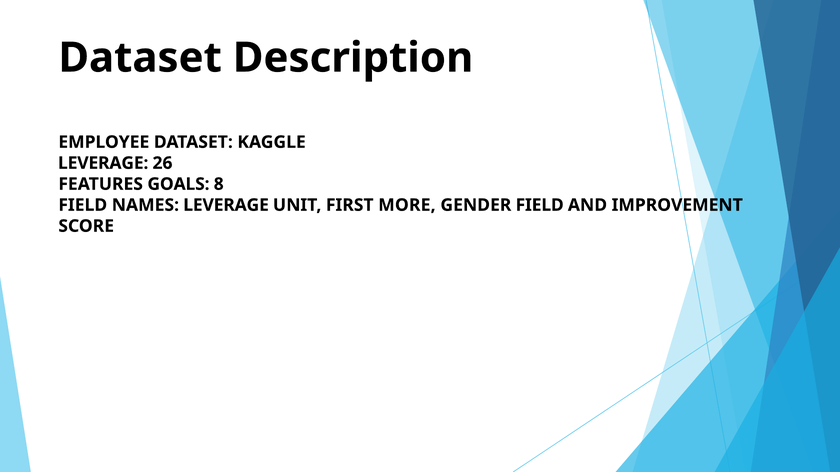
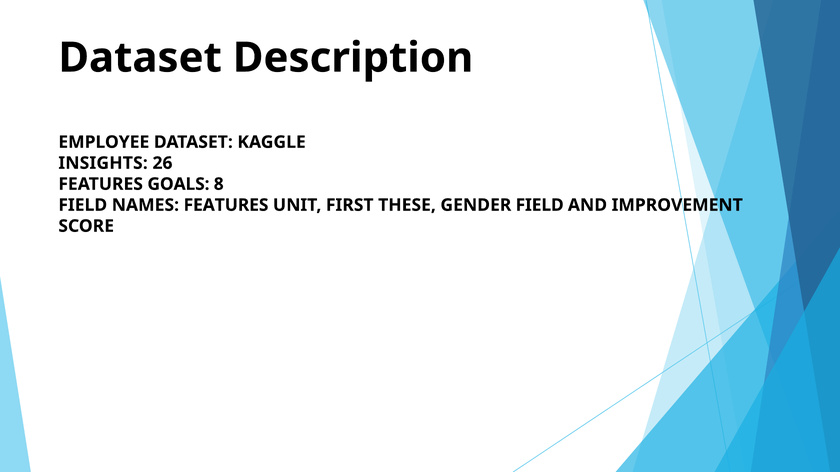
LEVERAGE: LEVERAGE -> INSIGHTS (103, 163)
NAMES LEVERAGE: LEVERAGE -> FEATURES (226, 205)
MORE: MORE -> THESE (407, 205)
